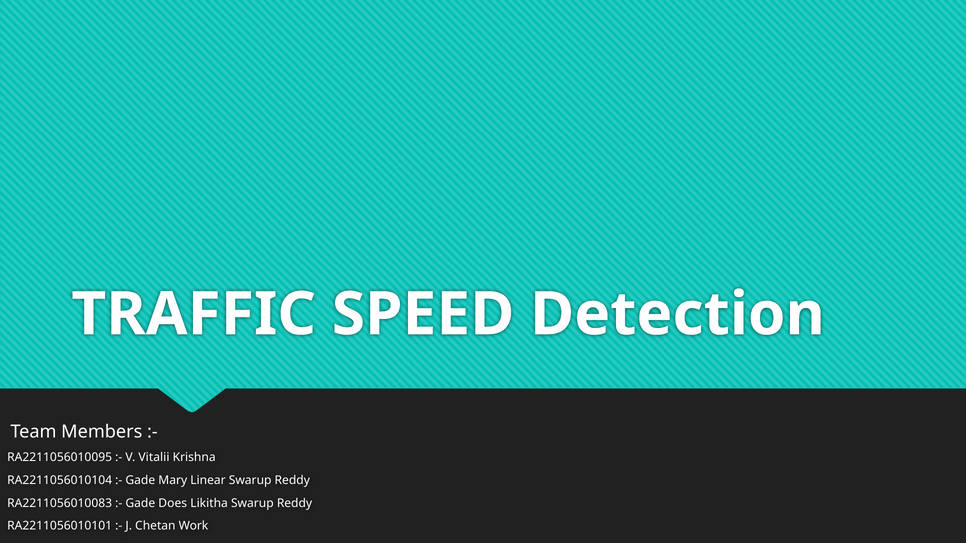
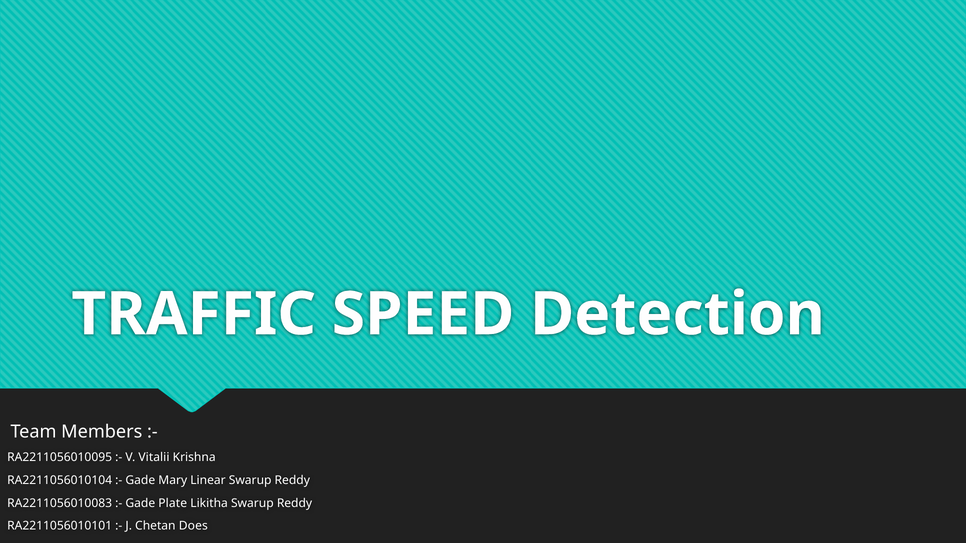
Does: Does -> Plate (173, 503)
Work: Work -> Does (193, 526)
